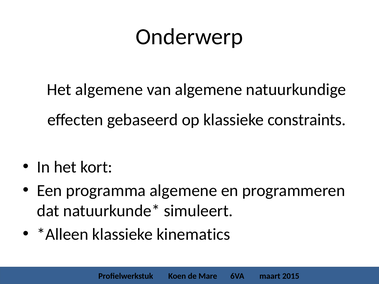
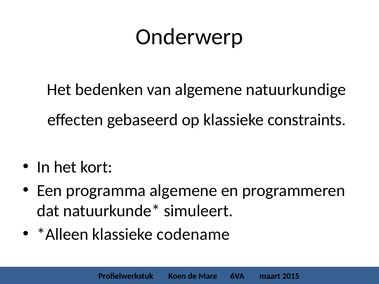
Het algemene: algemene -> bedenken (109, 90)
kinematics: kinematics -> codename (193, 235)
